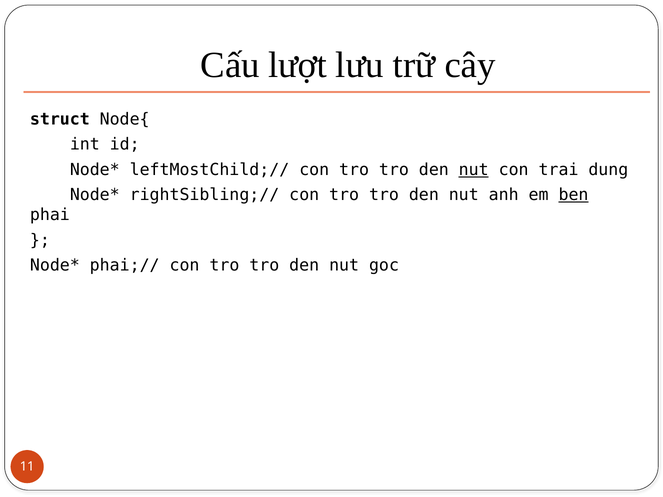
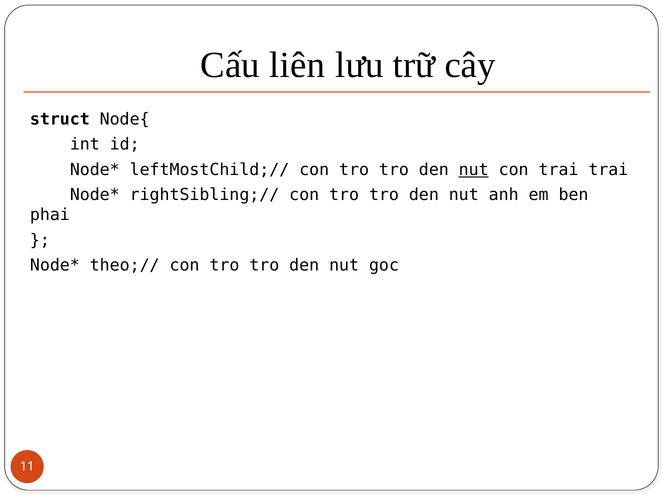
lượt: lượt -> liên (297, 65)
trai dung: dung -> trai (608, 170)
ben underline: present -> none (574, 195)
phai;//: phai;// -> theo;// (125, 265)
